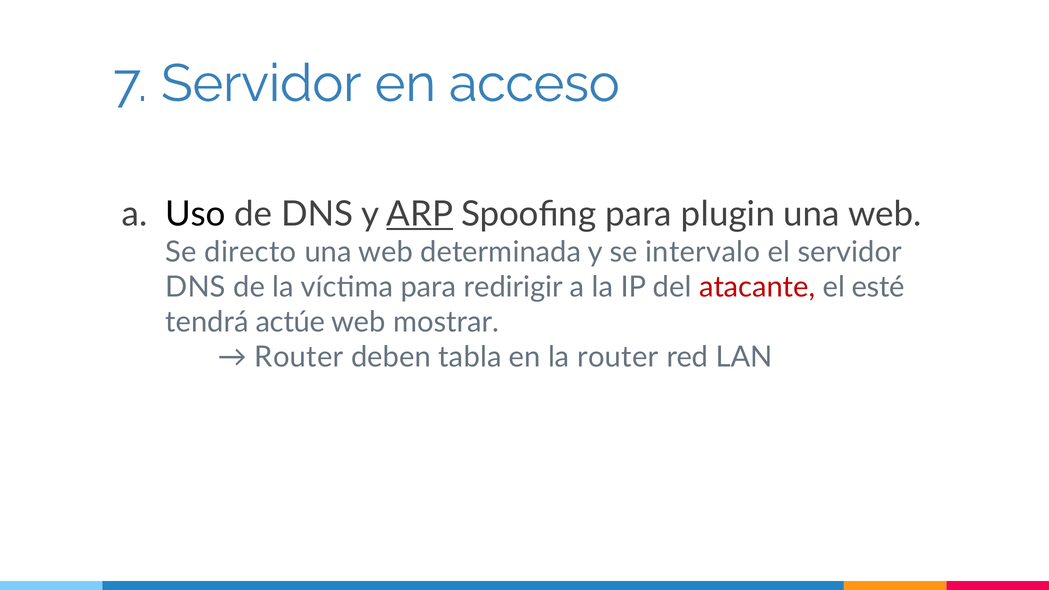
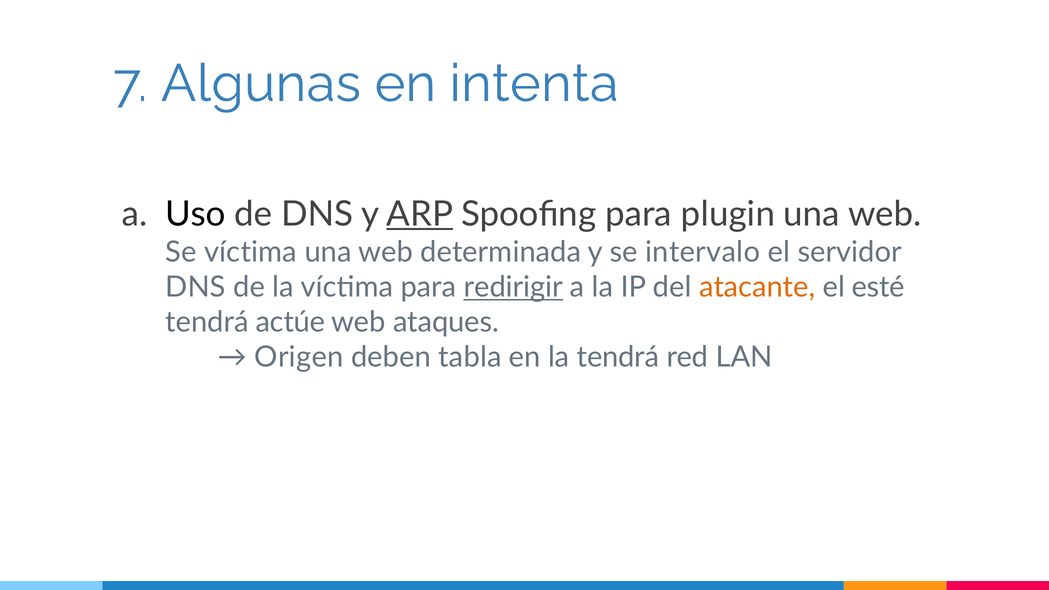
7 Servidor: Servidor -> Algunas (261, 84)
acceso: acceso -> intenta (534, 84)
Se directo: directo -> víctima (251, 252)
redirigir underline: none -> present (513, 287)
atacante colour: red -> orange (757, 287)
mostrar: mostrar -> ataques (446, 322)
Router: Router -> Origen (299, 357)
la router: router -> tendrá (618, 357)
